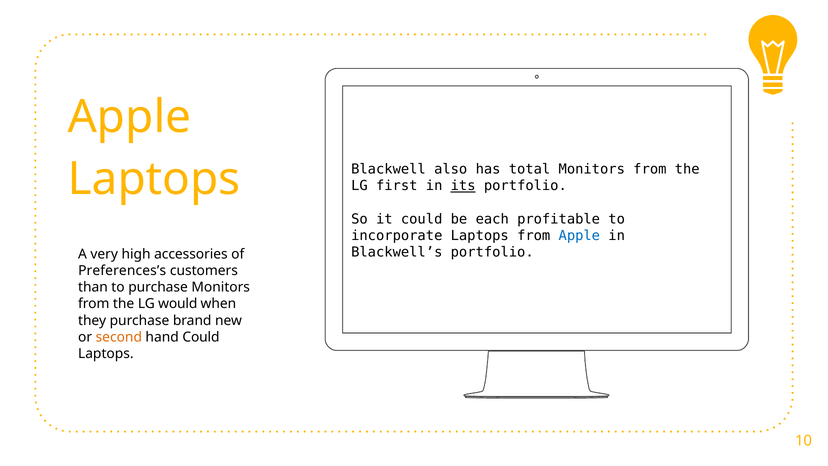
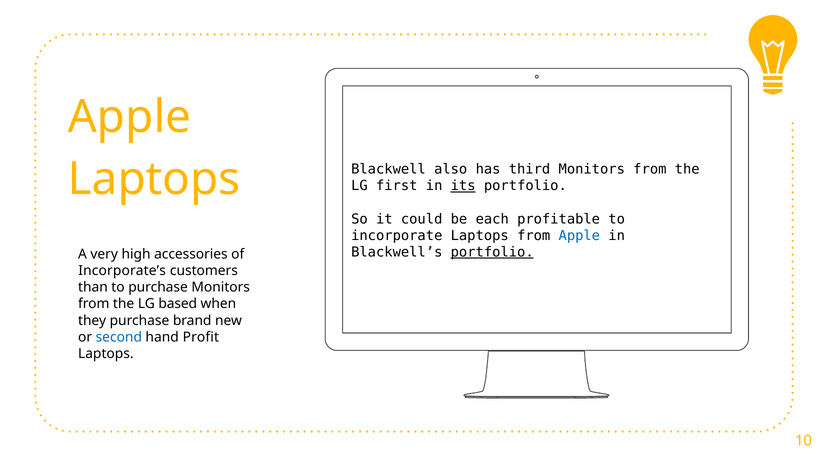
total: total -> third (530, 169)
portfolio underline: none -> present (492, 252)
Preferences’s: Preferences’s -> Incorporate’s (122, 271)
would: would -> based (178, 304)
second colour: orange -> blue (119, 337)
hand Could: Could -> Profit (201, 337)
